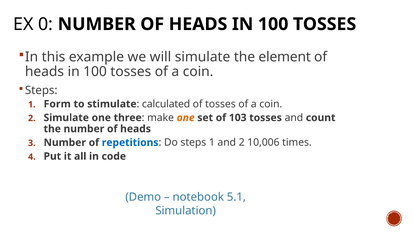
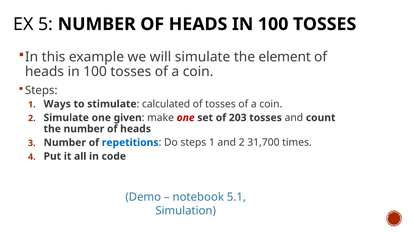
0: 0 -> 5 (46, 24)
Form: Form -> Ways (57, 104)
three: three -> given (128, 118)
one colour: orange -> red (186, 118)
103: 103 -> 203 (238, 118)
10,006: 10,006 -> 31,700 (263, 143)
